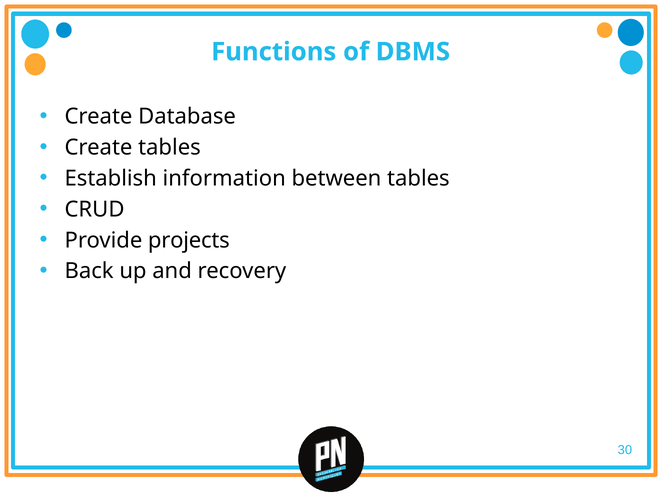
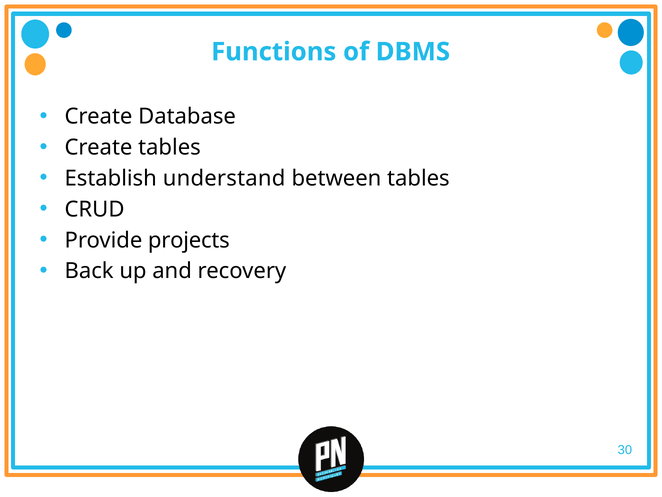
information: information -> understand (224, 178)
